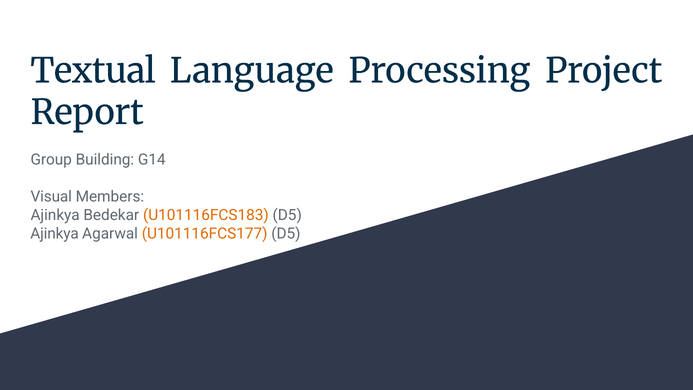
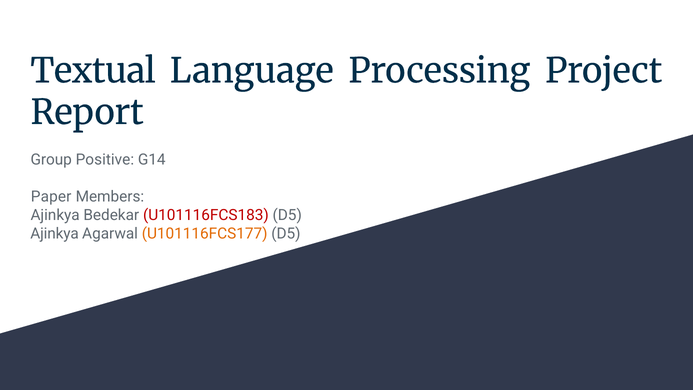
Building: Building -> Positive (105, 160)
Visual: Visual -> Paper (51, 197)
U101116FCS183 colour: orange -> red (206, 215)
